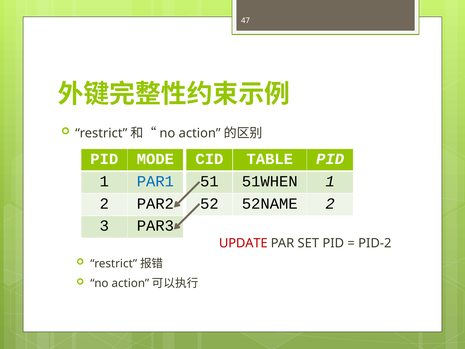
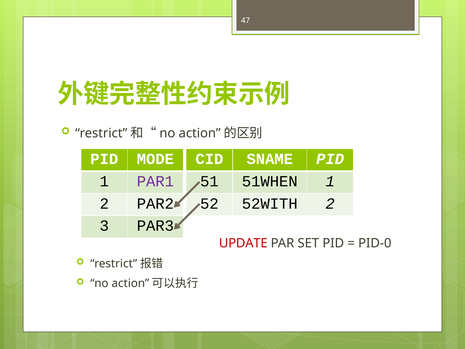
TABLE: TABLE -> SNAME (270, 159)
PAR1 colour: blue -> purple (155, 181)
52NAME: 52NAME -> 52WITH (270, 203)
PID-2: PID-2 -> PID-0 (375, 243)
